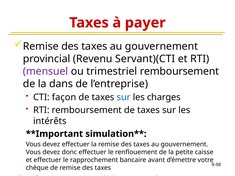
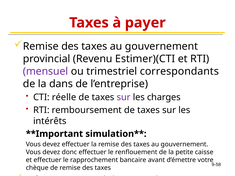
Servant)(CTI: Servant)(CTI -> Estimer)(CTI (145, 59)
trimestriel remboursement: remboursement -> correspondants (179, 71)
façon: façon -> réelle (64, 97)
sur colour: blue -> purple (124, 97)
